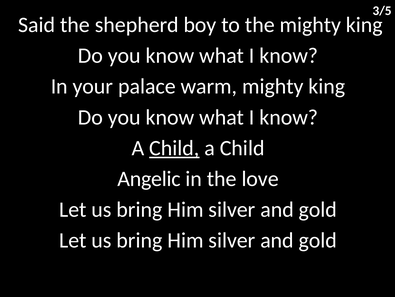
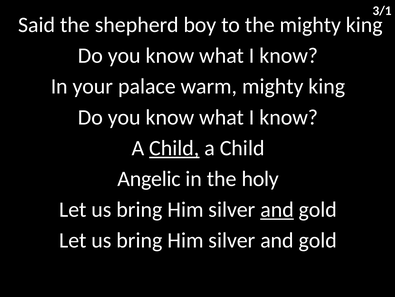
3/5: 3/5 -> 3/1 (382, 11)
love: love -> holy (260, 178)
and underline: none -> present (277, 209)
